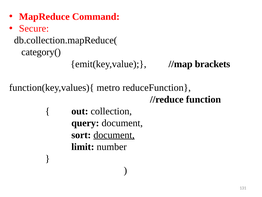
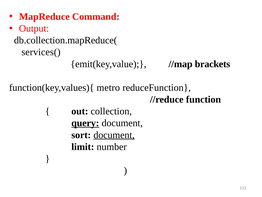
Secure: Secure -> Output (34, 28)
category(: category( -> services( (41, 52)
query underline: none -> present (85, 123)
